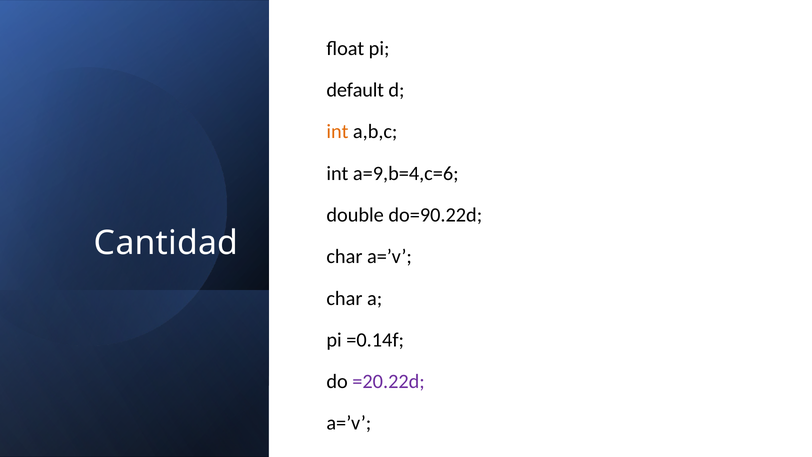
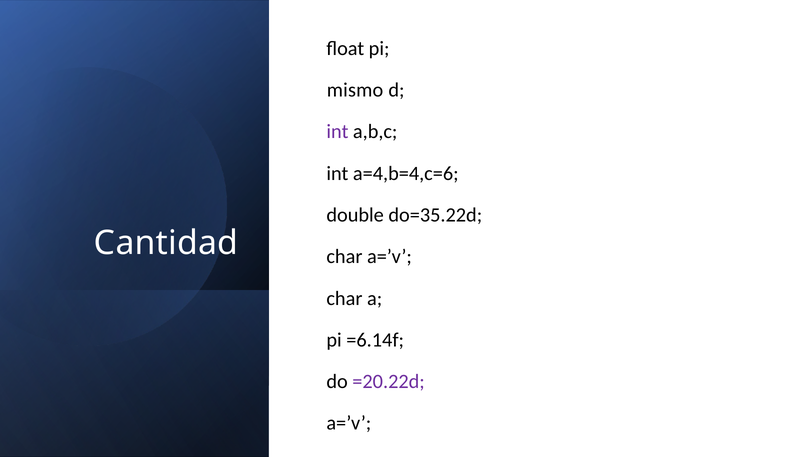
default: default -> mismo (355, 90)
int colour: orange -> purple (337, 132)
a=9,b=4,c=6: a=9,b=4,c=6 -> a=4,b=4,c=6 (406, 173)
do=90.22d: do=90.22d -> do=35.22d (435, 215)
=0.14f: =0.14f -> =6.14f (375, 340)
